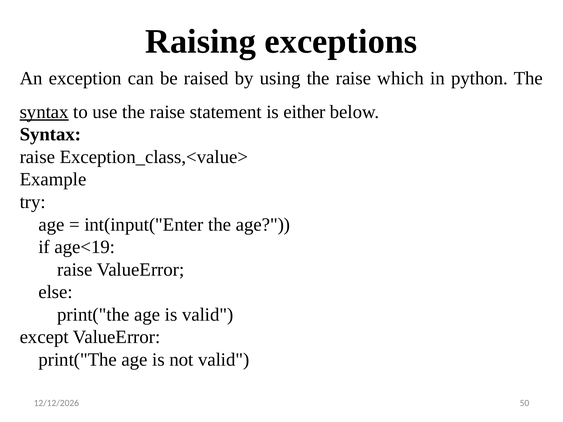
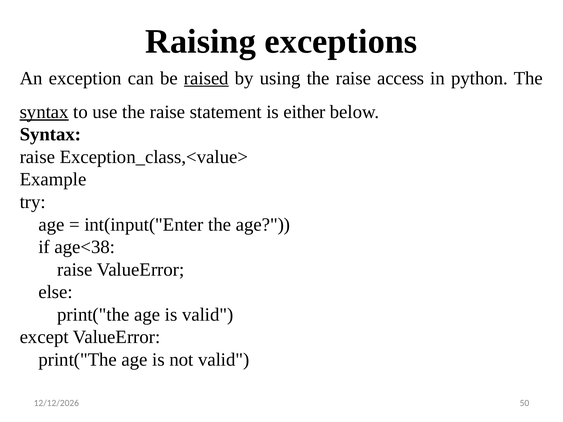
raised underline: none -> present (206, 78)
which: which -> access (401, 78)
age<19: age<19 -> age<38 (85, 247)
